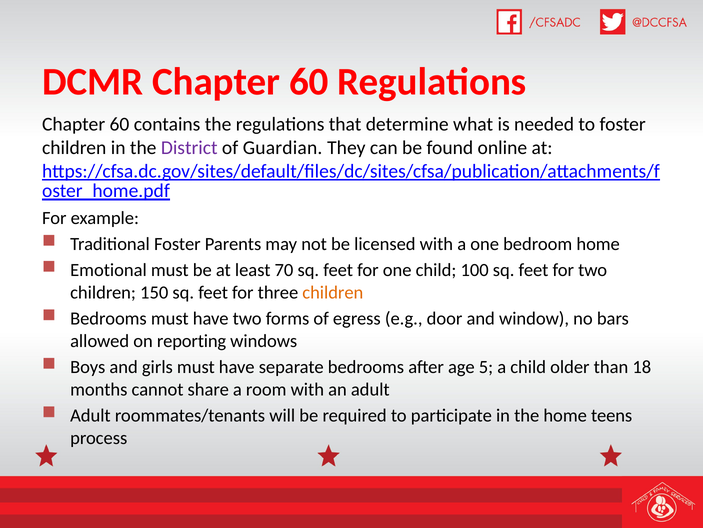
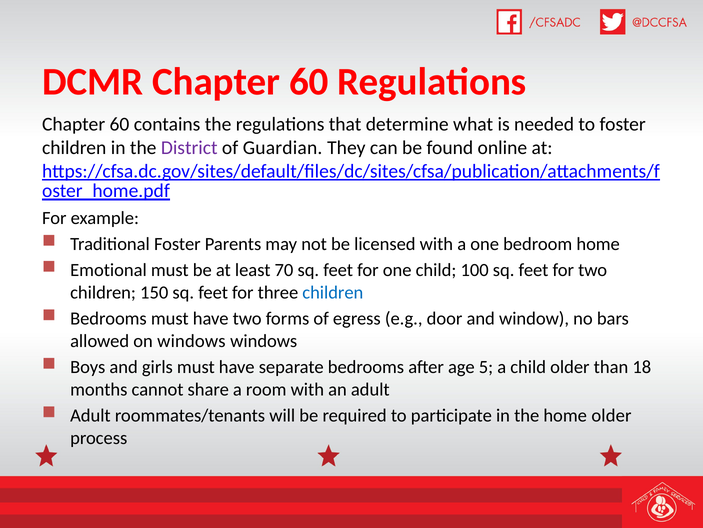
children colour: orange -> blue (333, 292)
on reporting: reporting -> windows (191, 341)
home teens: teens -> older (611, 415)
